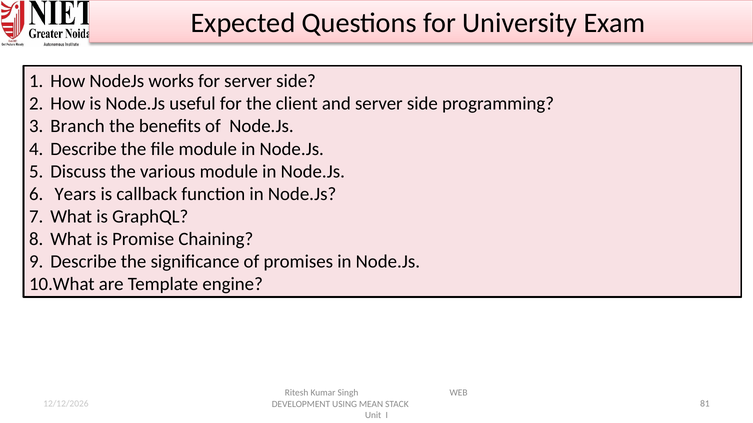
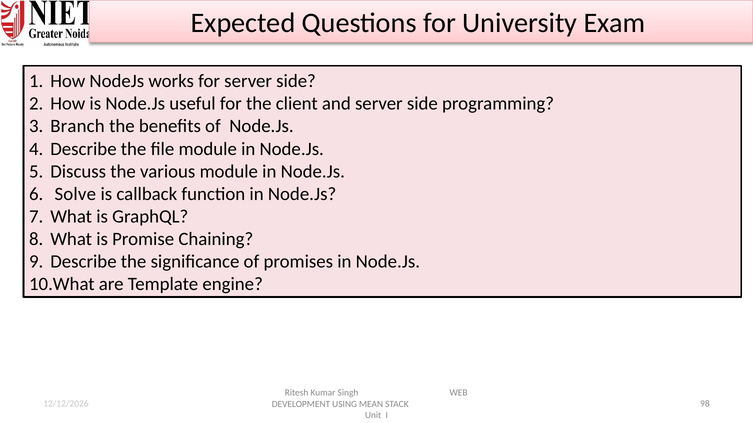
Years: Years -> Solve (75, 194)
81: 81 -> 98 (705, 404)
